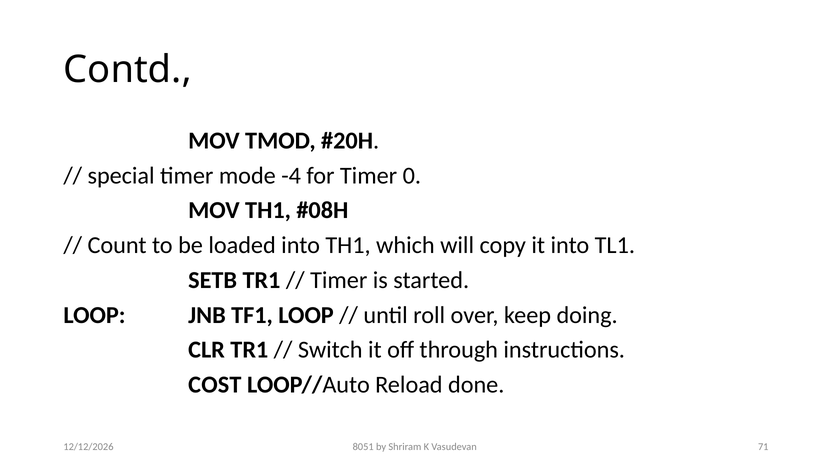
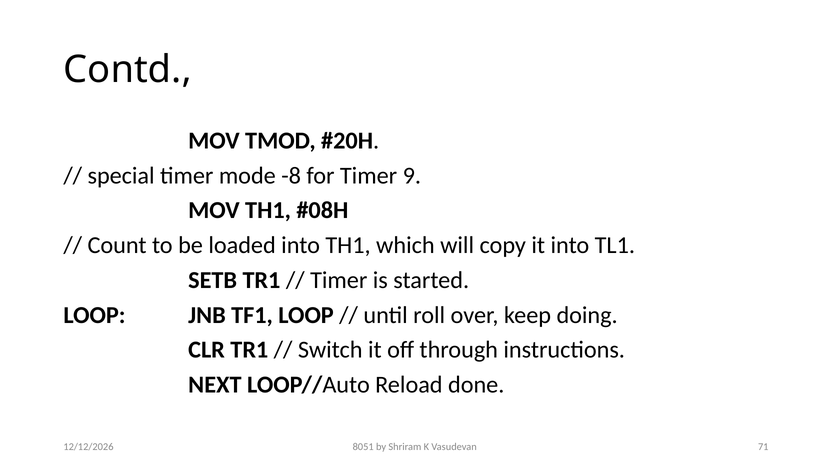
-4: -4 -> -8 (291, 176)
0: 0 -> 9 (412, 176)
COST: COST -> NEXT (215, 385)
